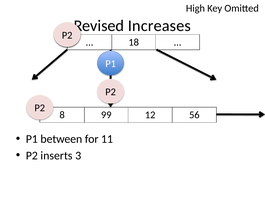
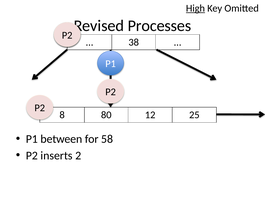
High underline: none -> present (195, 8)
Increases: Increases -> Processes (159, 26)
18: 18 -> 38 (134, 42)
99: 99 -> 80 (106, 115)
56: 56 -> 25 (194, 115)
11: 11 -> 58 (107, 139)
3: 3 -> 2 (78, 155)
